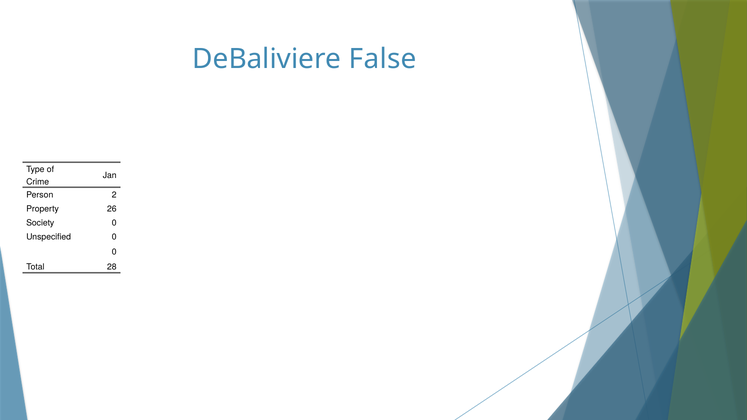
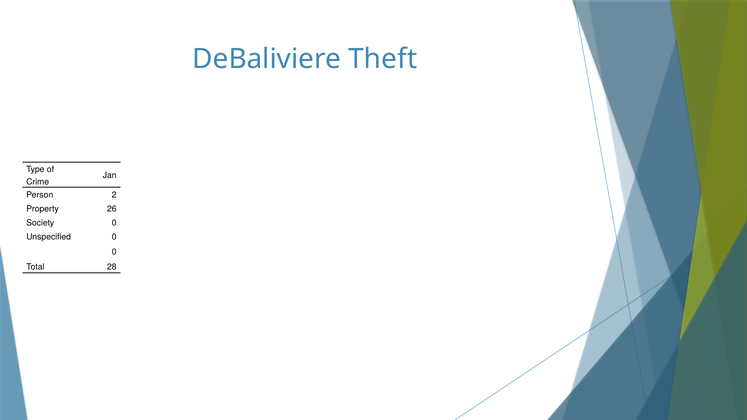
False: False -> Theft (383, 59)
